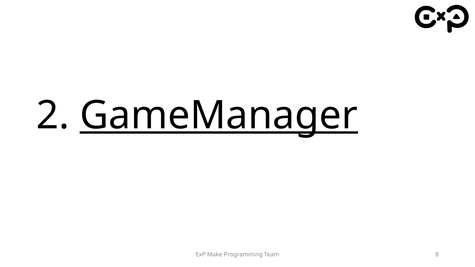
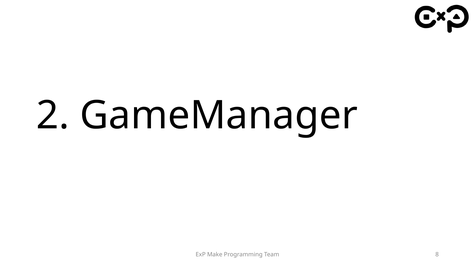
GameManager underline: present -> none (219, 116)
